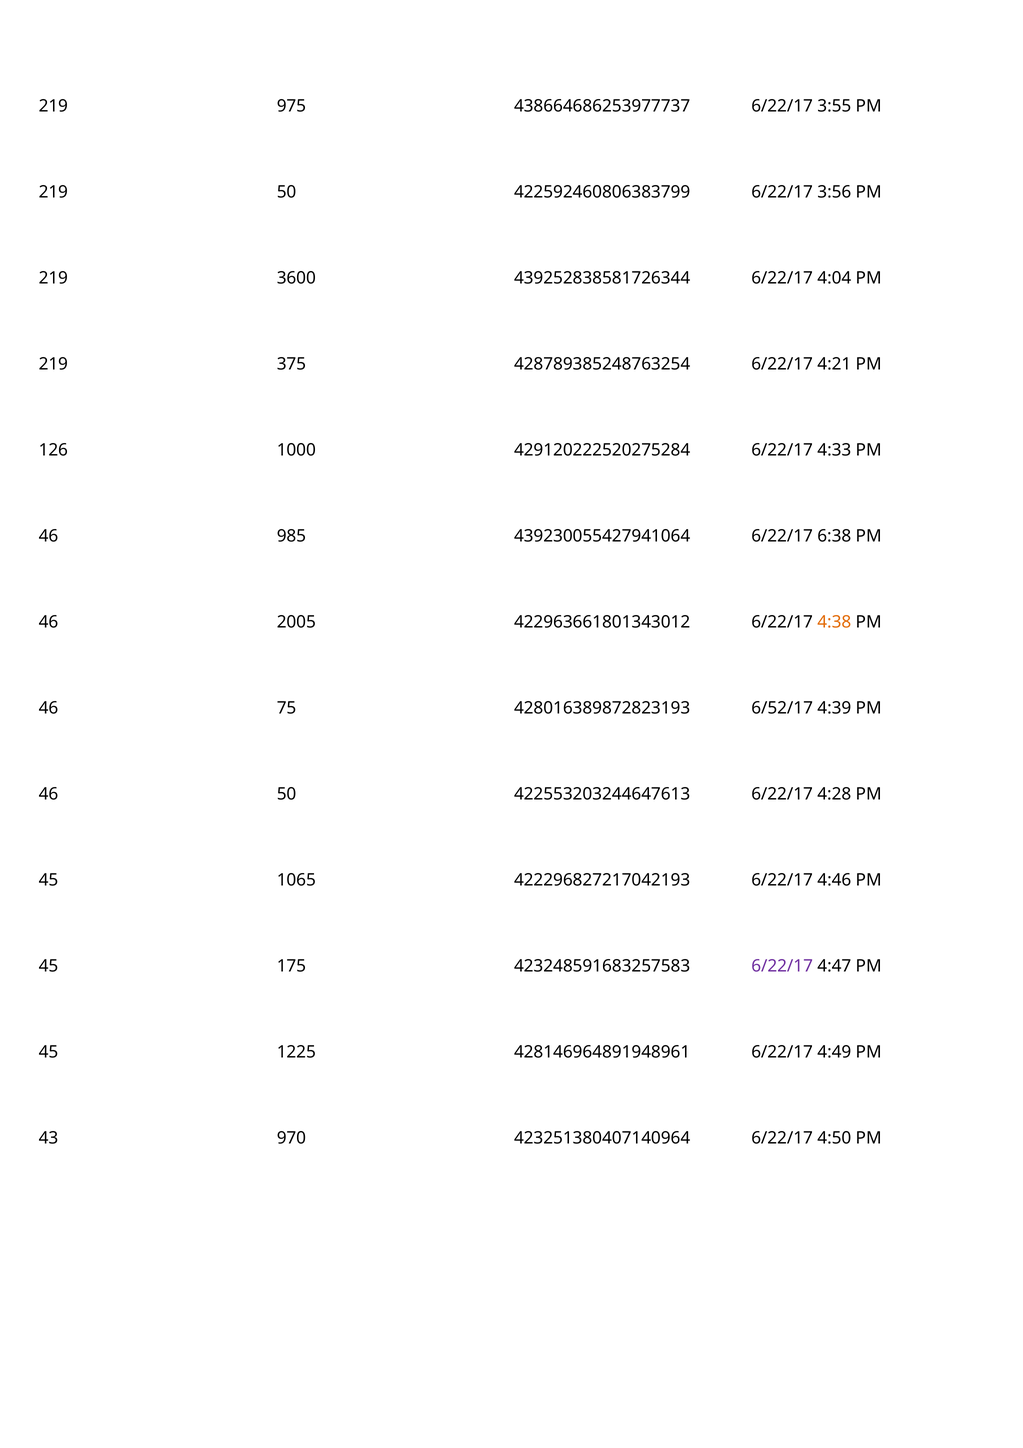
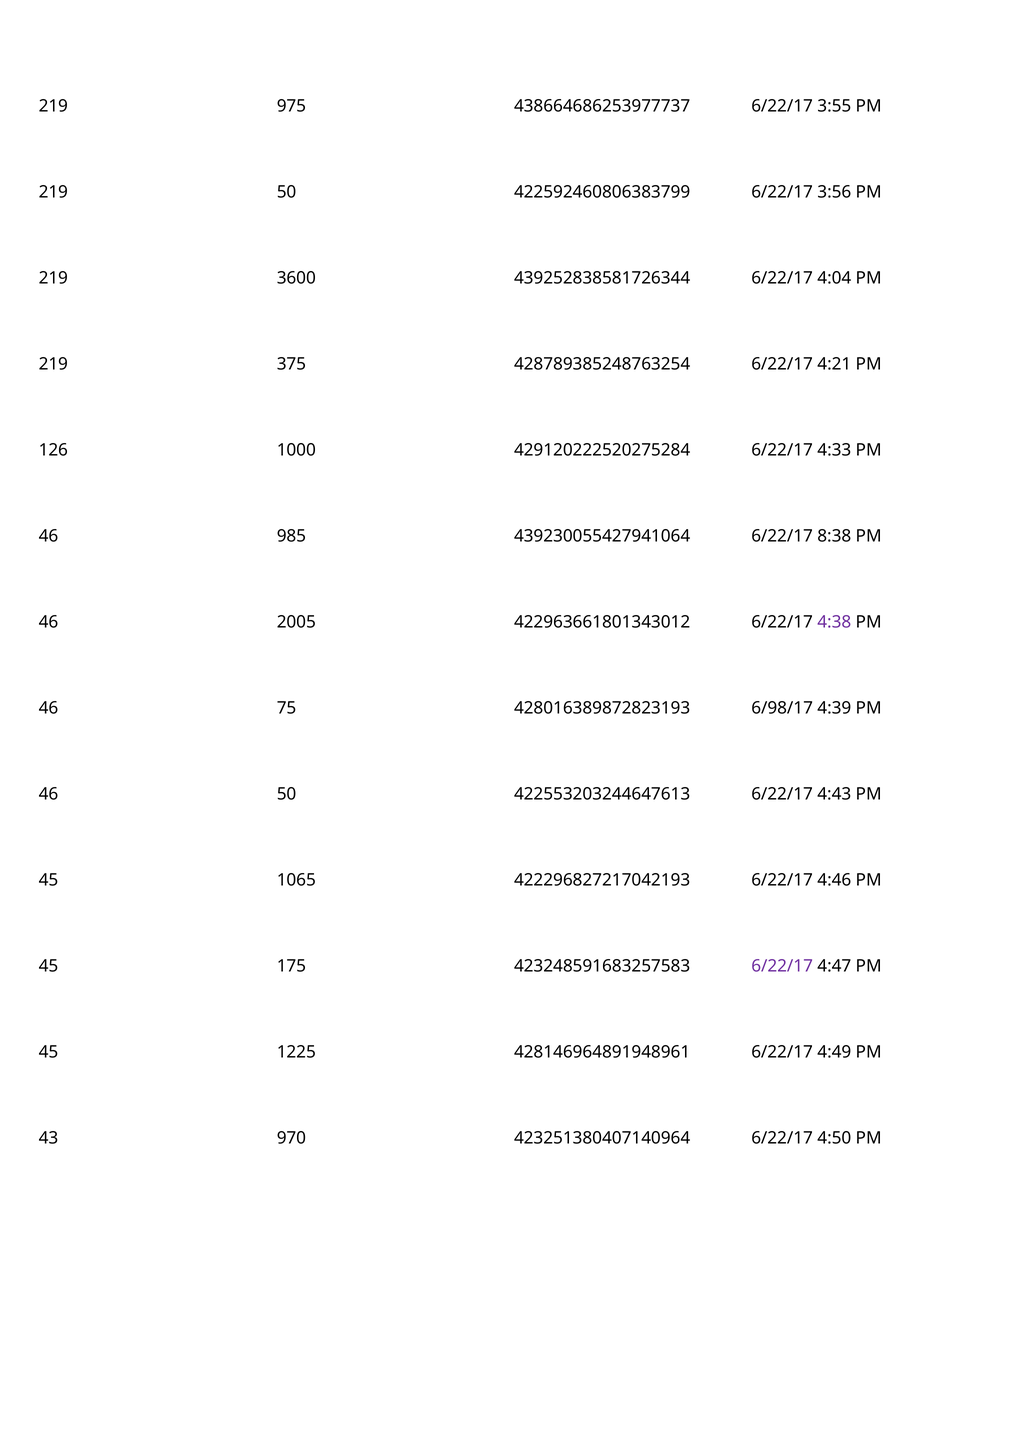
6:38: 6:38 -> 8:38 (834, 536)
4:38 colour: orange -> purple (834, 622)
6/52/17: 6/52/17 -> 6/98/17 (782, 708)
4:28: 4:28 -> 4:43 (834, 794)
